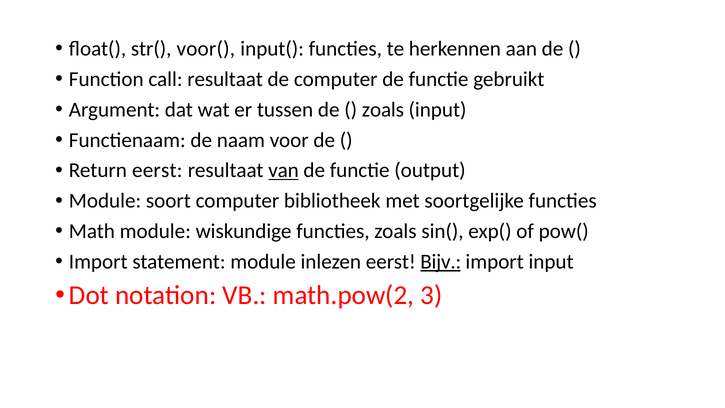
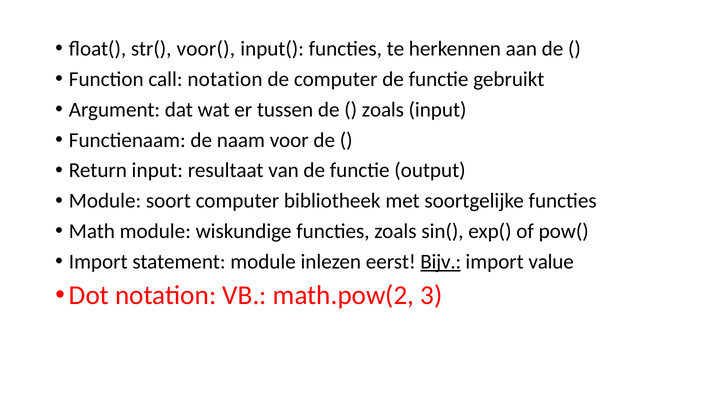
call resultaat: resultaat -> notation (225, 79)
Return eerst: eerst -> input (157, 170)
van underline: present -> none (284, 170)
import input: input -> value (551, 262)
